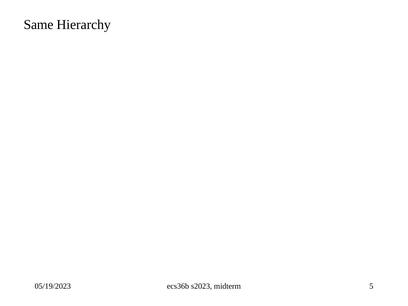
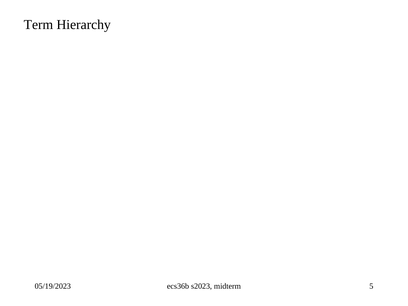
Same: Same -> Term (38, 25)
